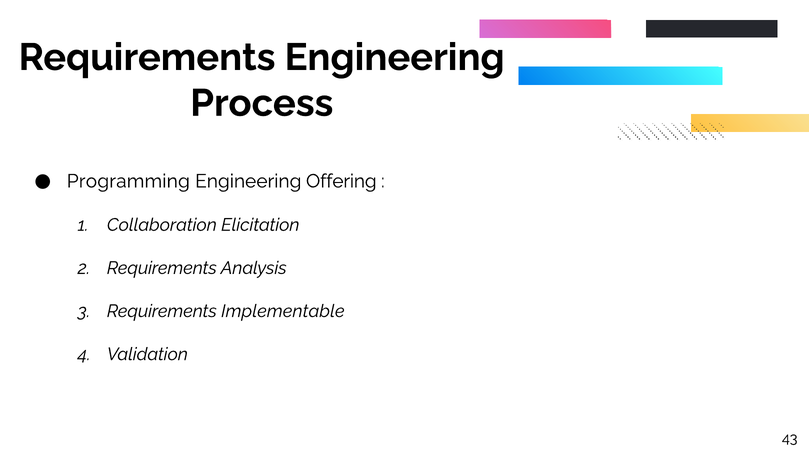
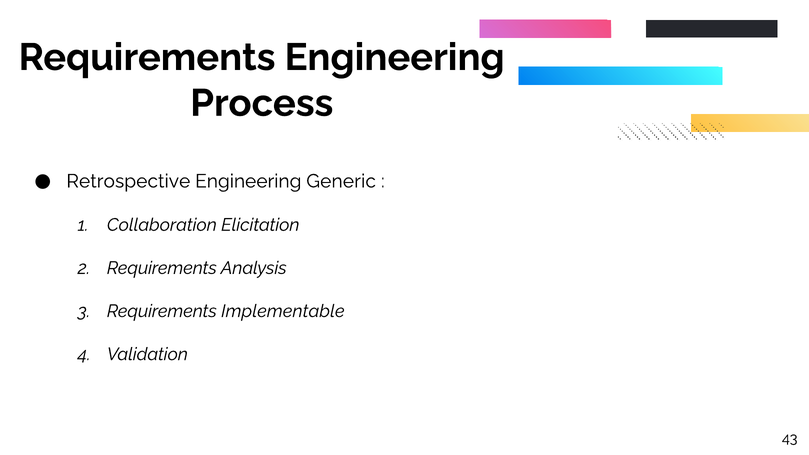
Programming: Programming -> Retrospective (128, 181)
Offering: Offering -> Generic (341, 181)
